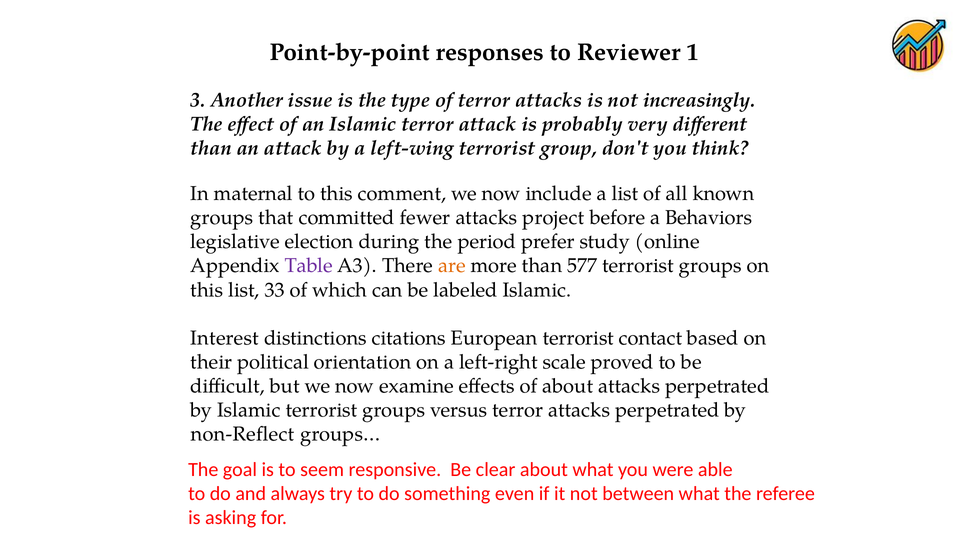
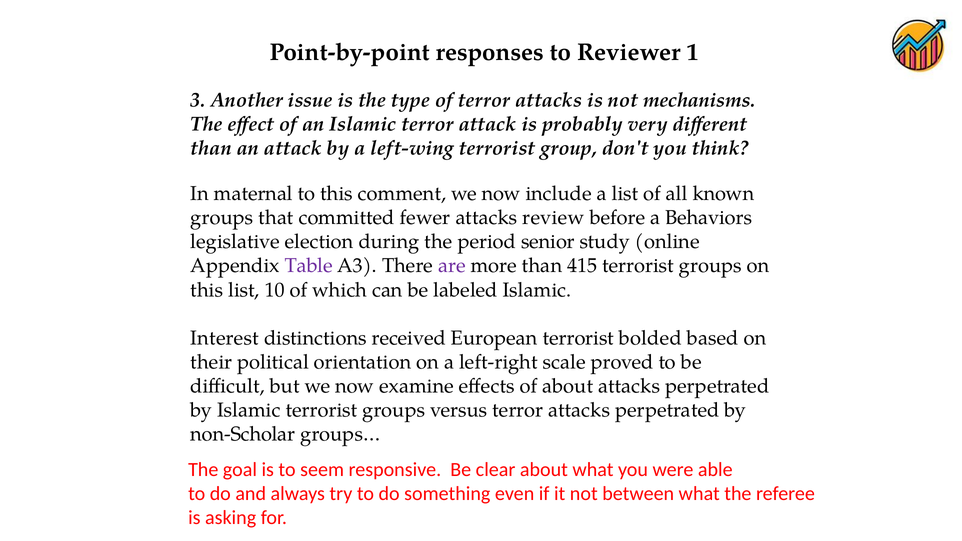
increasingly: increasingly -> mechanisms (699, 100)
project: project -> review (553, 218)
prefer: prefer -> senior (548, 242)
are colour: orange -> purple (452, 266)
577: 577 -> 415 (582, 266)
33: 33 -> 10 (275, 290)
citations: citations -> received (409, 338)
contact: contact -> bolded (650, 338)
non-Reflect: non-Reflect -> non-Scholar (243, 434)
